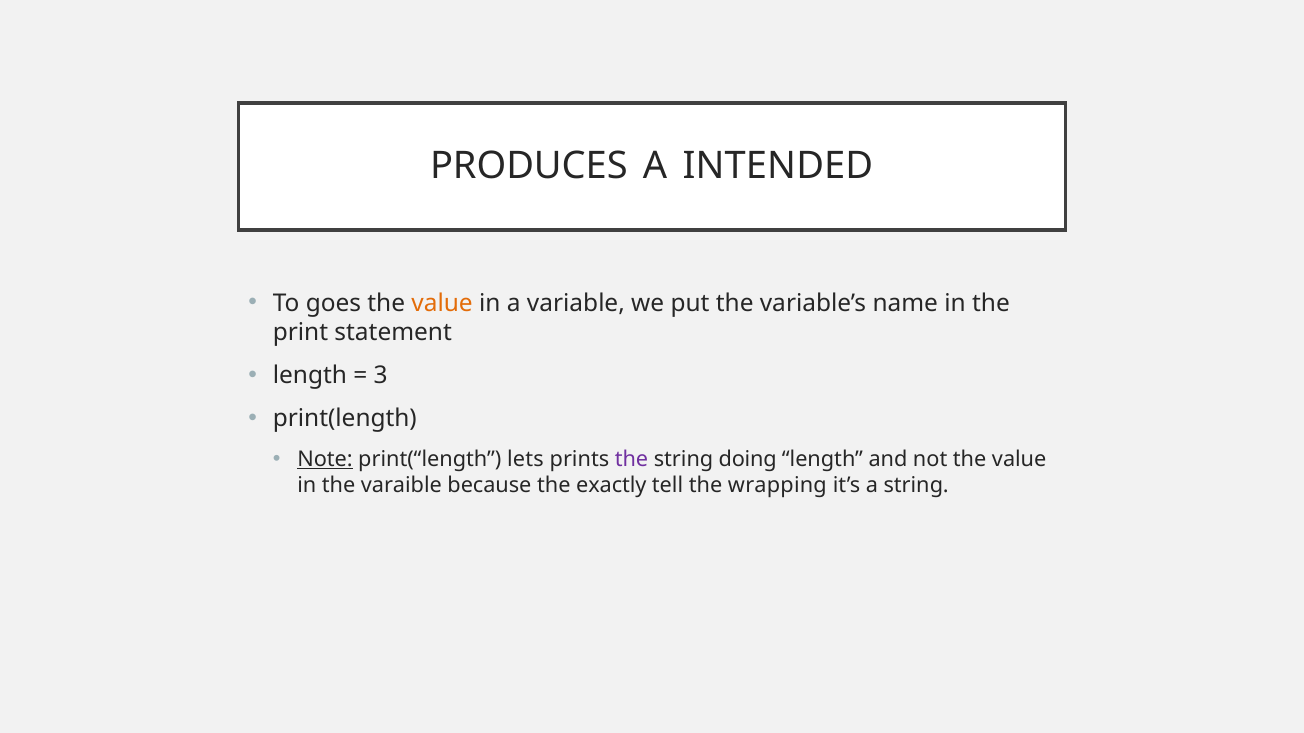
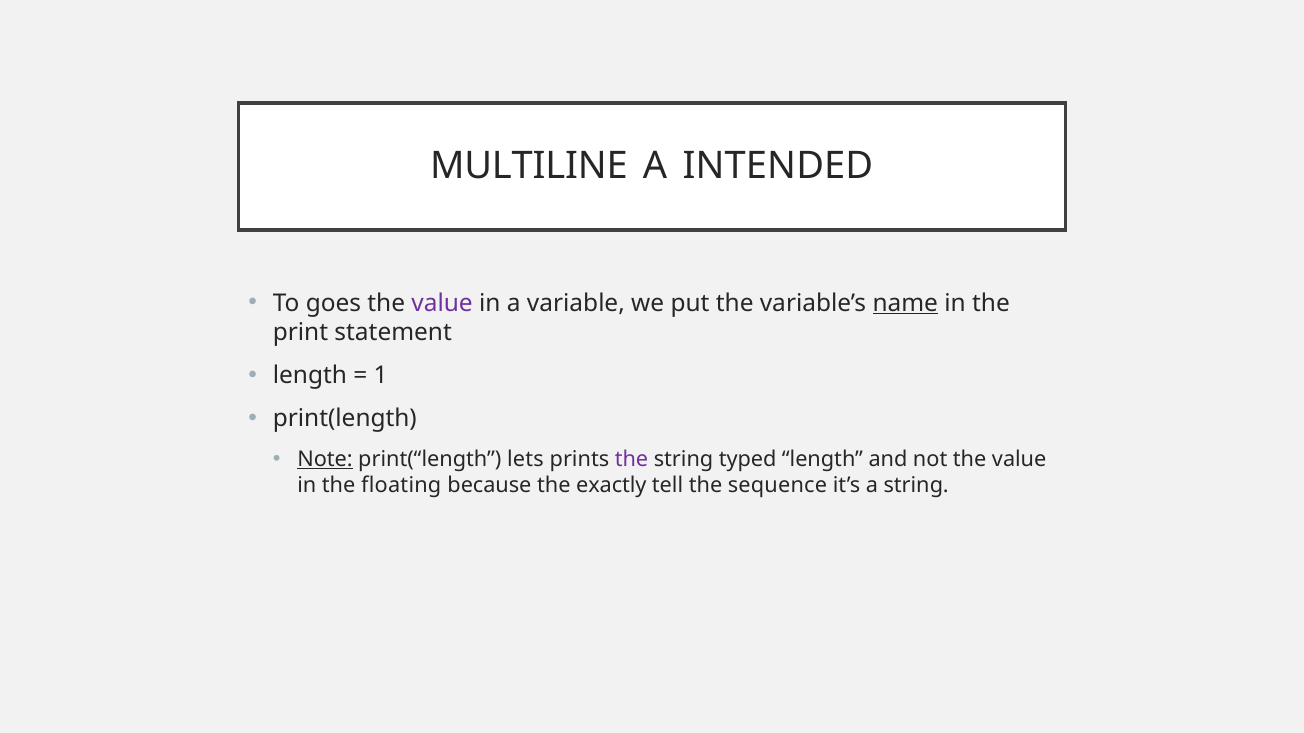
PRODUCES: PRODUCES -> MULTILINE (529, 167)
value colour: orange -> purple (442, 303)
name underline: none -> present (905, 303)
3: 3 -> 1 (381, 376)
doing: doing -> typed (748, 460)
varaible: varaible -> floating (401, 486)
wrapping: wrapping -> sequence (777, 486)
